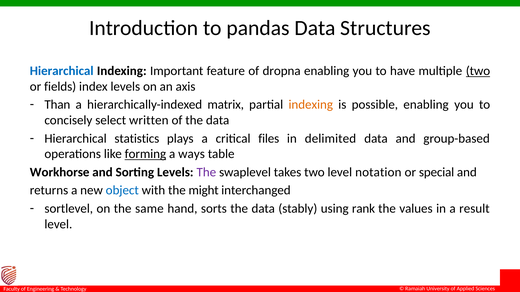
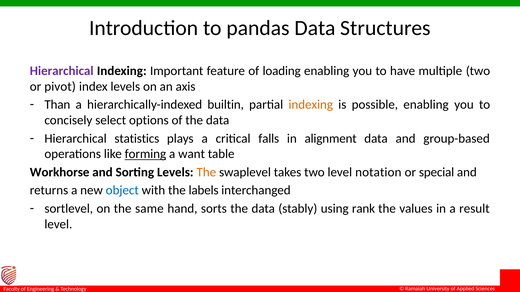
Hierarchical colour: blue -> purple (62, 71)
dropna: dropna -> loading (282, 71)
two underline: present -> none (478, 71)
fields: fields -> pivot (60, 87)
matrix: matrix -> builtin (226, 105)
written: written -> options (149, 120)
files: files -> falls (269, 139)
delimited: delimited -> alignment (331, 139)
ways: ways -> want (192, 154)
The colour: purple -> orange (206, 172)
might: might -> labels (204, 191)
